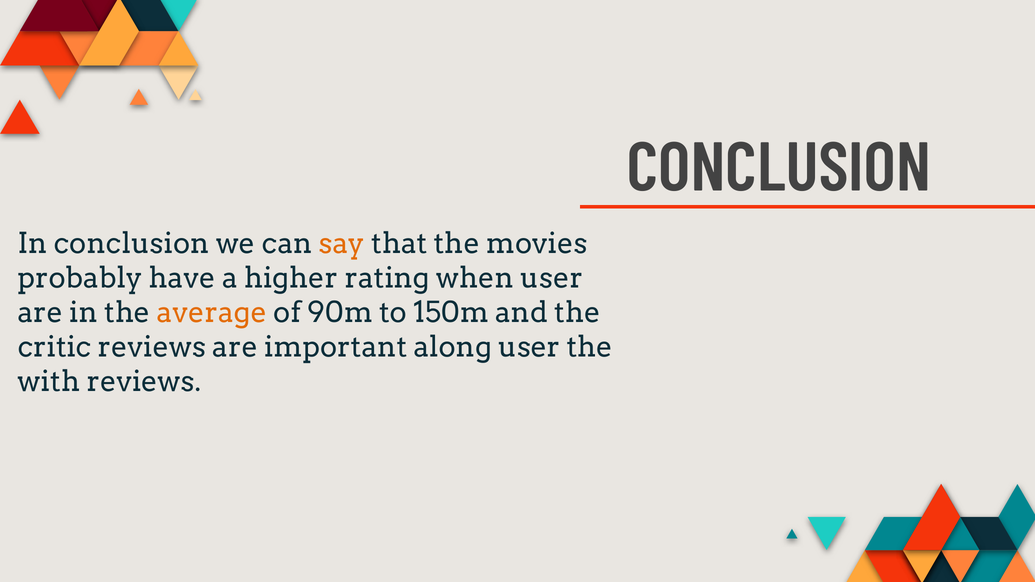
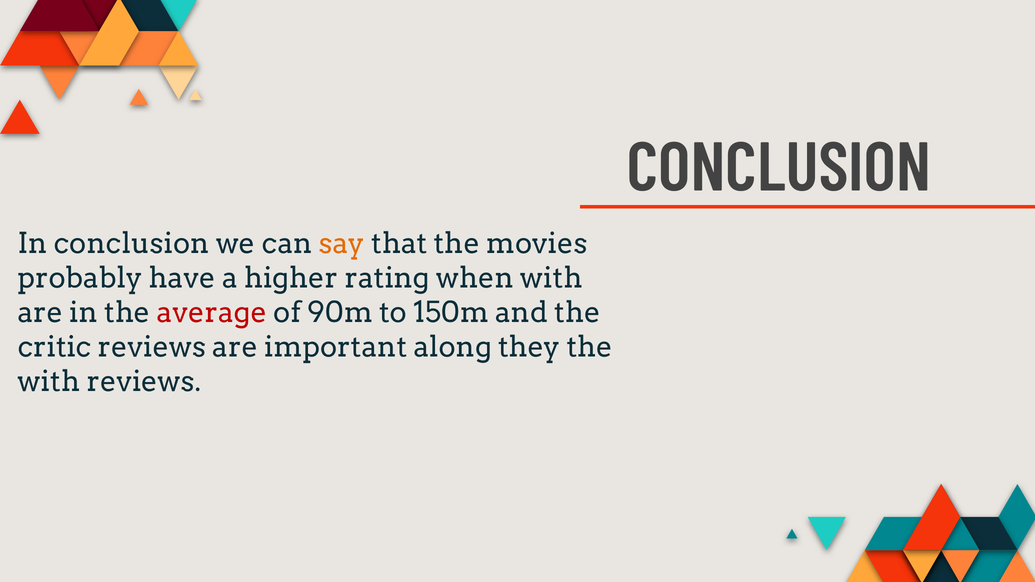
when user: user -> with (552, 278)
average colour: orange -> red (212, 313)
along user: user -> they (529, 347)
